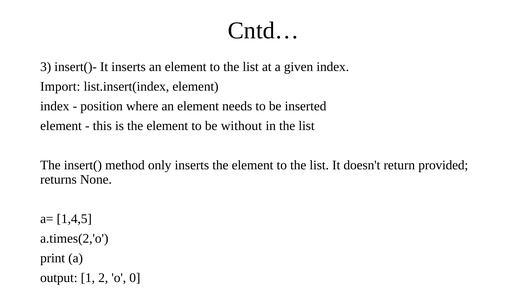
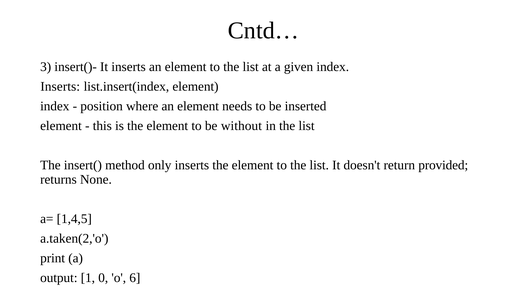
Import: Import -> Inserts (60, 87)
a.times(2,'o: a.times(2,'o -> a.taken(2,'o (74, 239)
2: 2 -> 0 (103, 278)
0: 0 -> 6 (135, 278)
